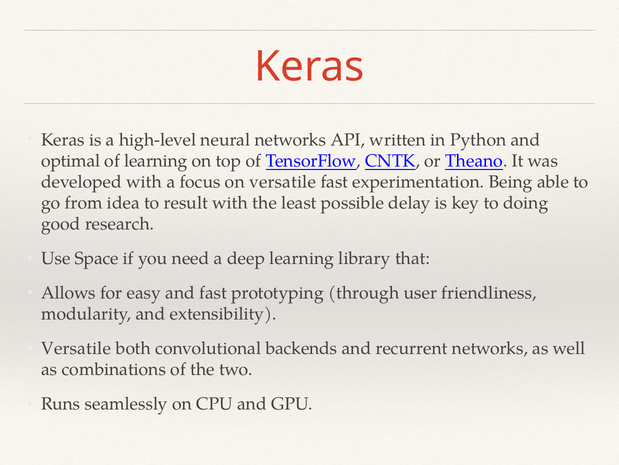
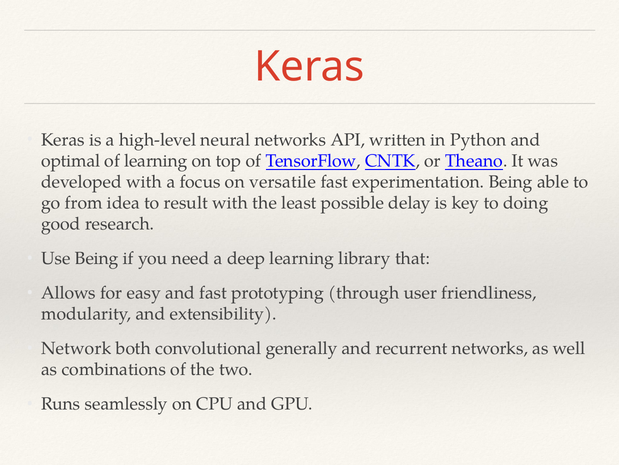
Use Space: Space -> Being (97, 258)
Versatile: Versatile -> Network (76, 348)
backends: backends -> generally (301, 348)
